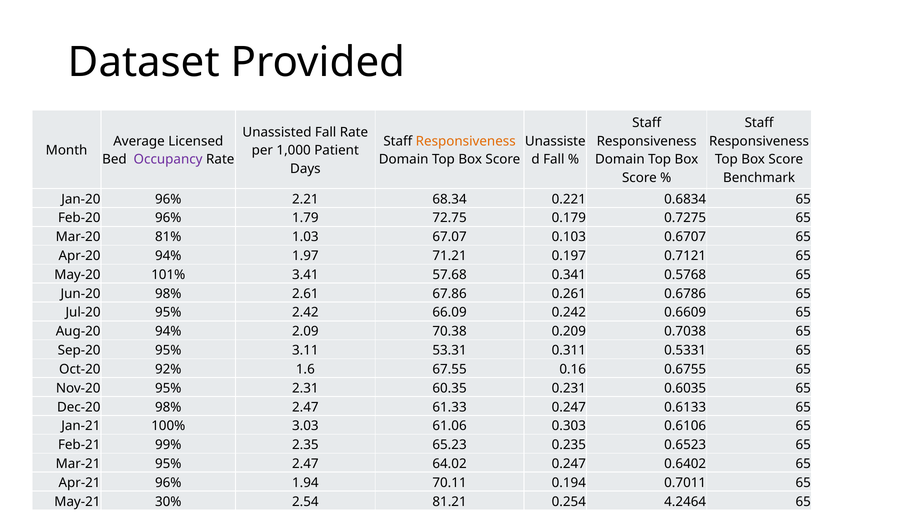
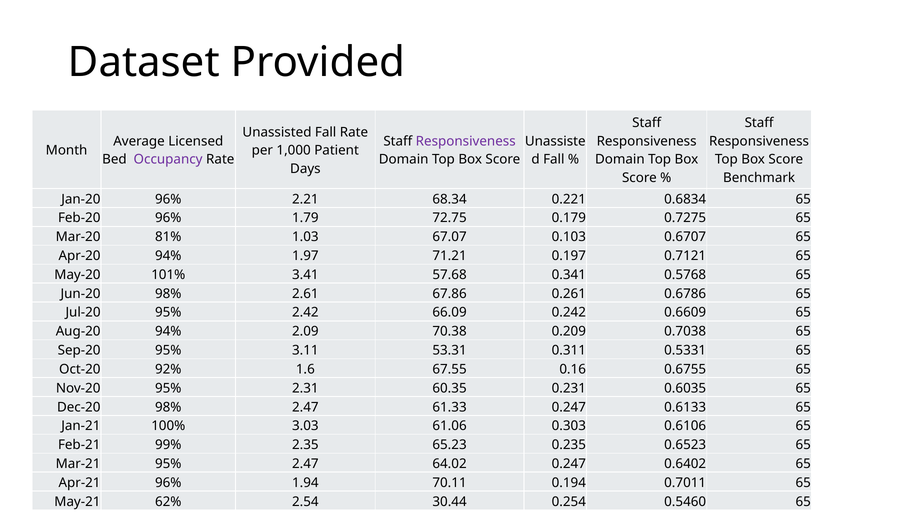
Responsiveness colour: orange -> purple (466, 141)
30%: 30% -> 62% (168, 502)
81.21: 81.21 -> 30.44 (450, 502)
4.2464: 4.2464 -> 0.5460 (685, 502)
